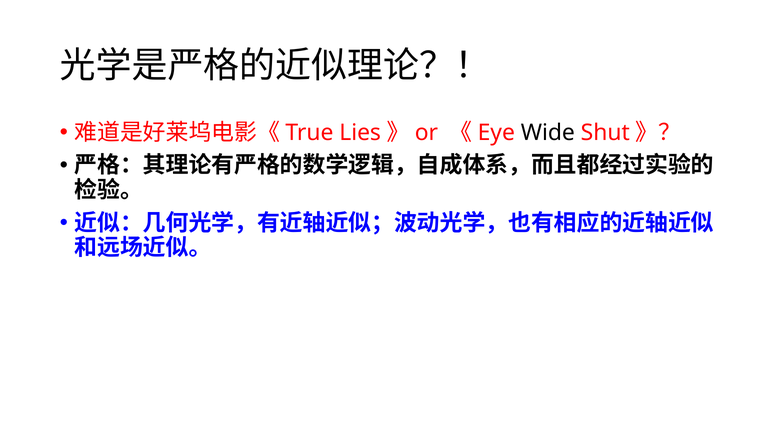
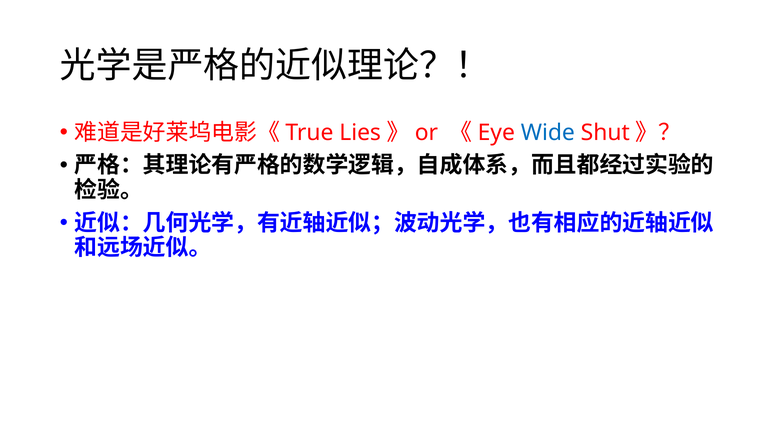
Wide colour: black -> blue (548, 133)
